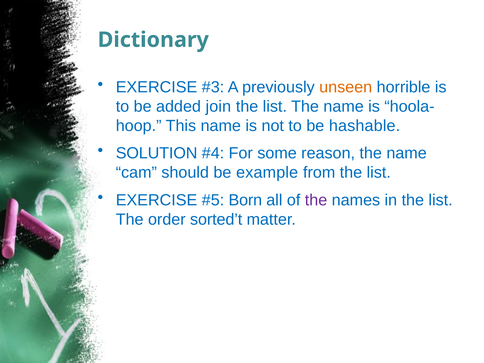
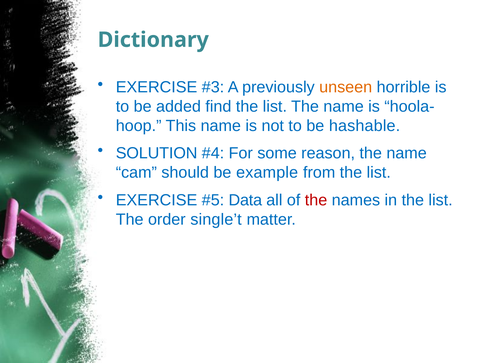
join: join -> find (218, 106)
Born: Born -> Data (245, 200)
the colour: purple -> red (316, 200)
sorted’t: sorted’t -> single’t (216, 219)
